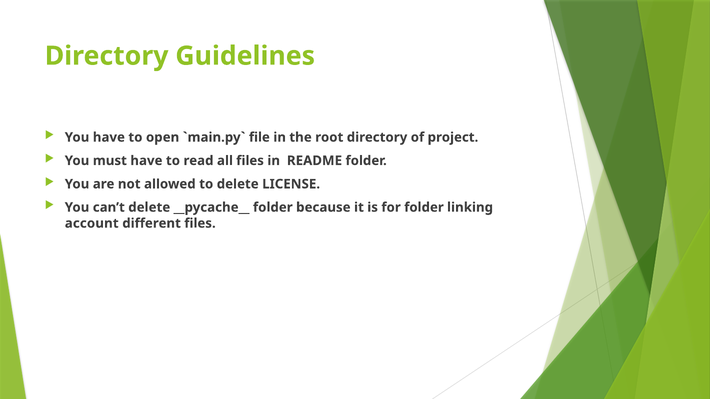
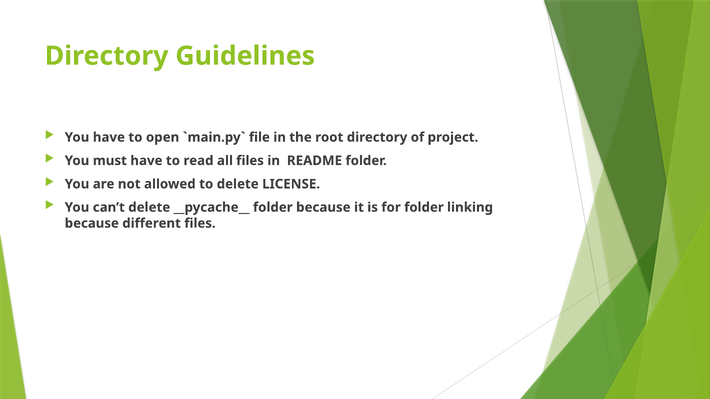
account: account -> because (92, 224)
